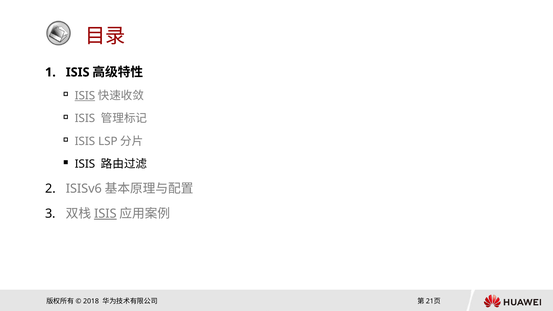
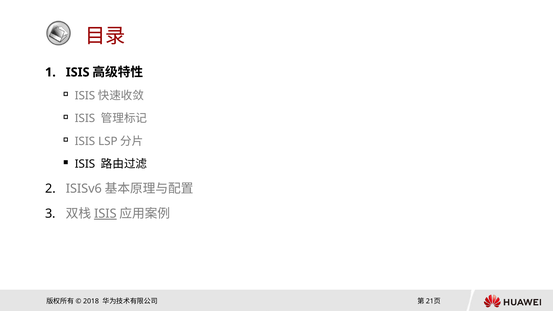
ISIS underline: present -> none (85, 96)
